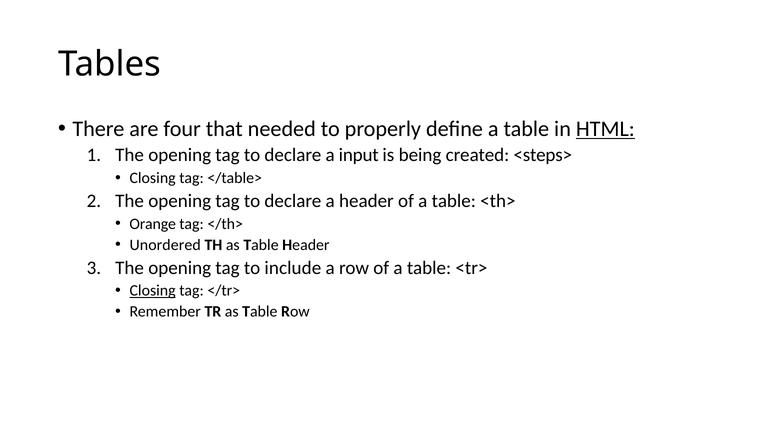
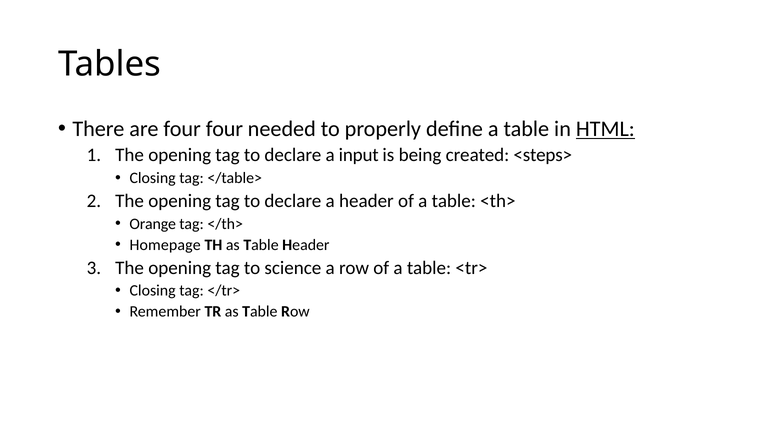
four that: that -> four (224, 129)
Unordered: Unordered -> Homepage (165, 245)
include: include -> science (293, 267)
Closing underline: present -> none (153, 290)
